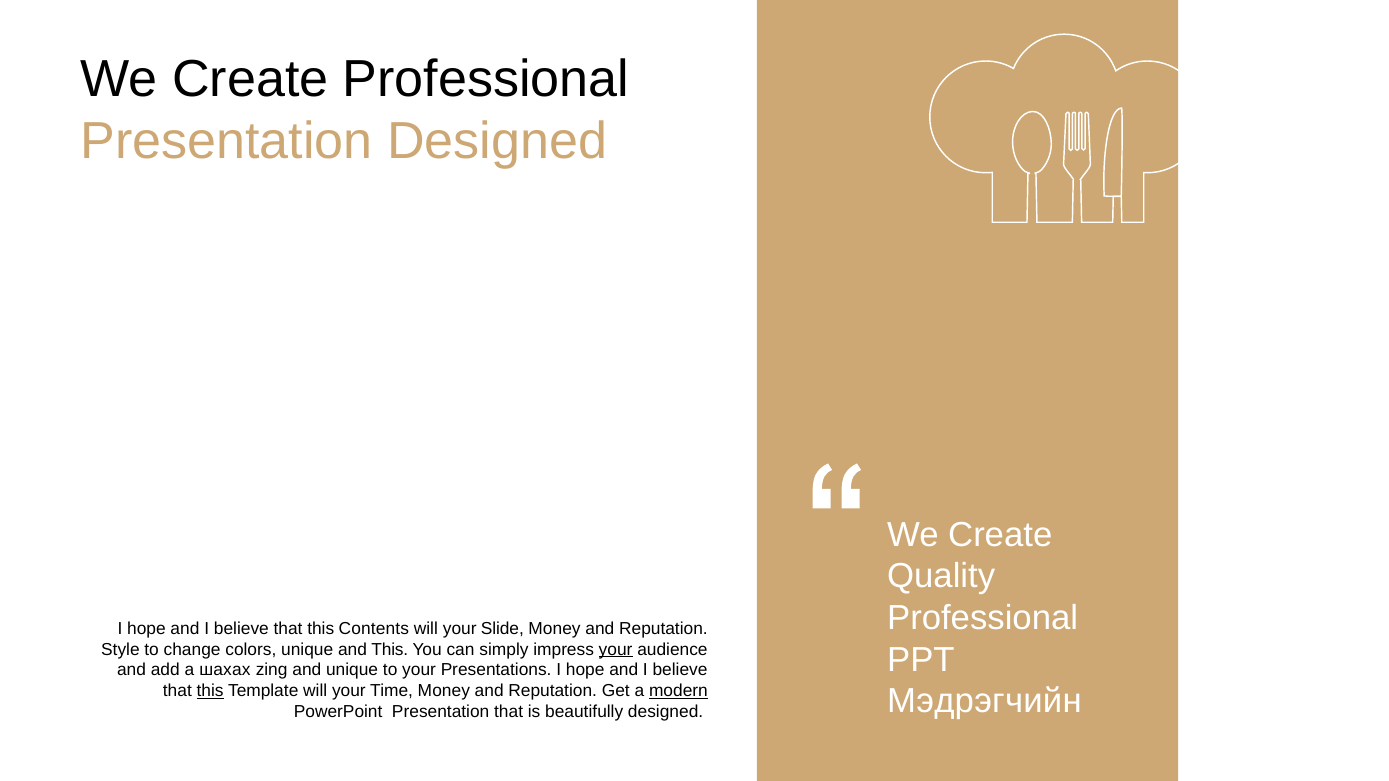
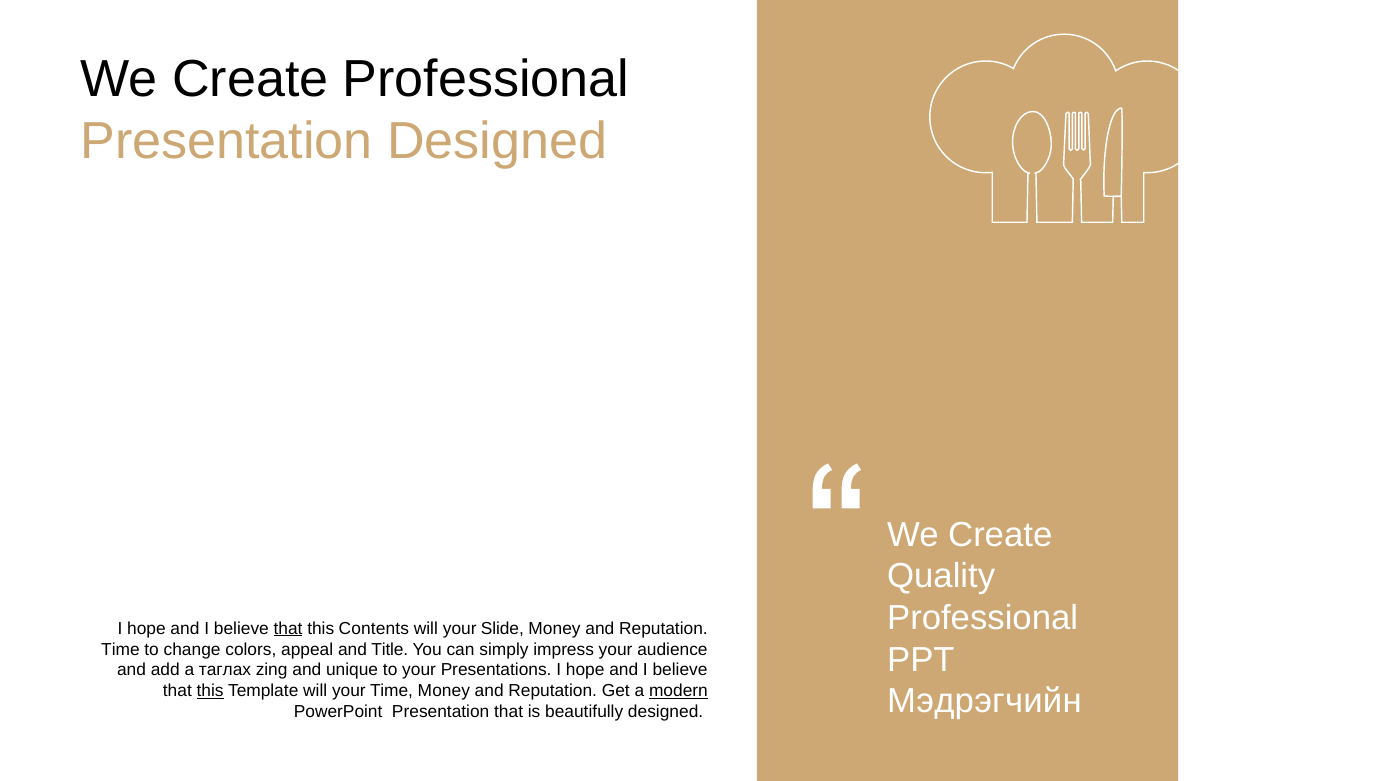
that underline: none -> present (288, 629)
Style: Style -> Time (120, 650)
colors unique: unique -> appeal (307, 650)
and This: This -> Title (390, 650)
your underline: present -> none (616, 650)
шахах: шахах -> таглах (225, 670)
